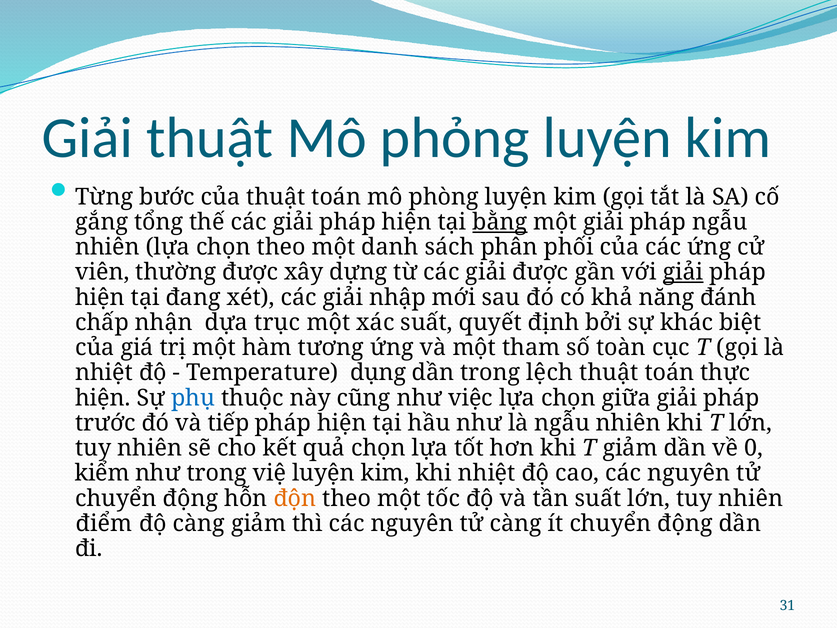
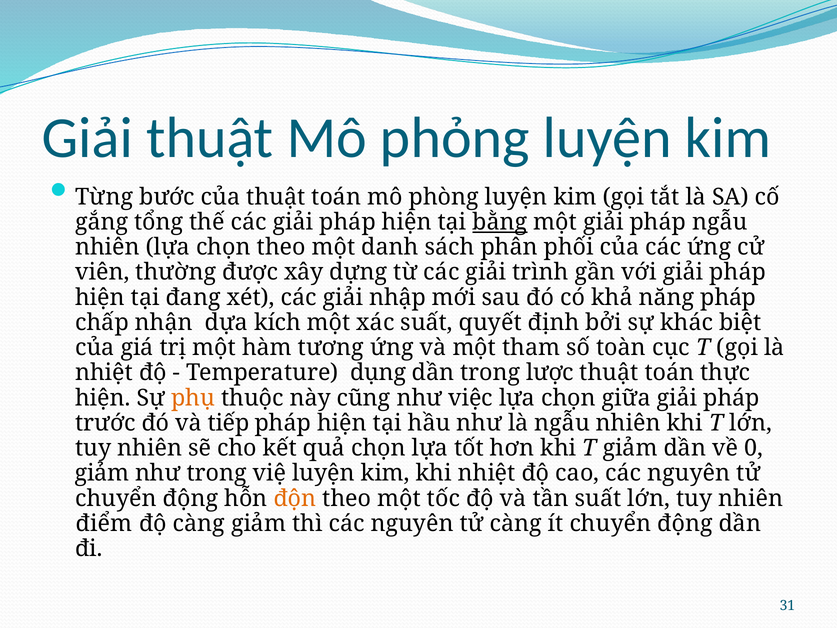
giải được: được -> trình (540, 272)
giải underline: present -> none (683, 272)
năng đánh: đánh -> pháp (728, 297)
trục: trục -> kích (277, 322)
lệch: lệch -> lược (550, 373)
phụ colour: blue -> orange (193, 398)
kiểm: kiểm -> giảm (102, 473)
